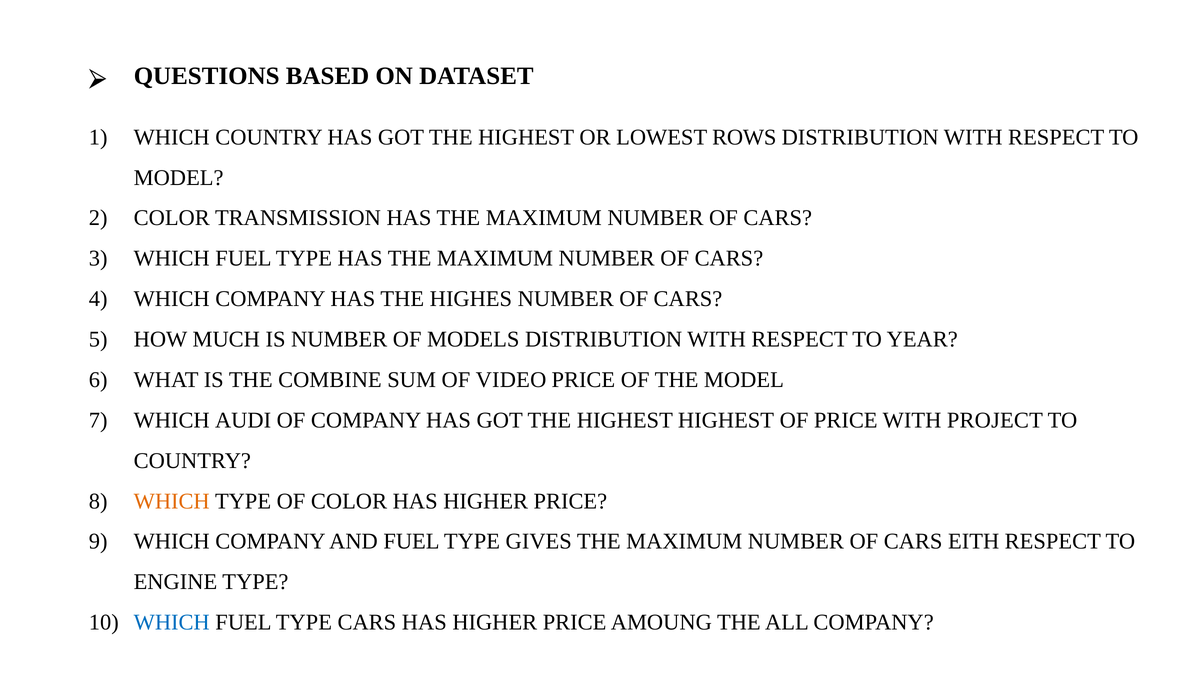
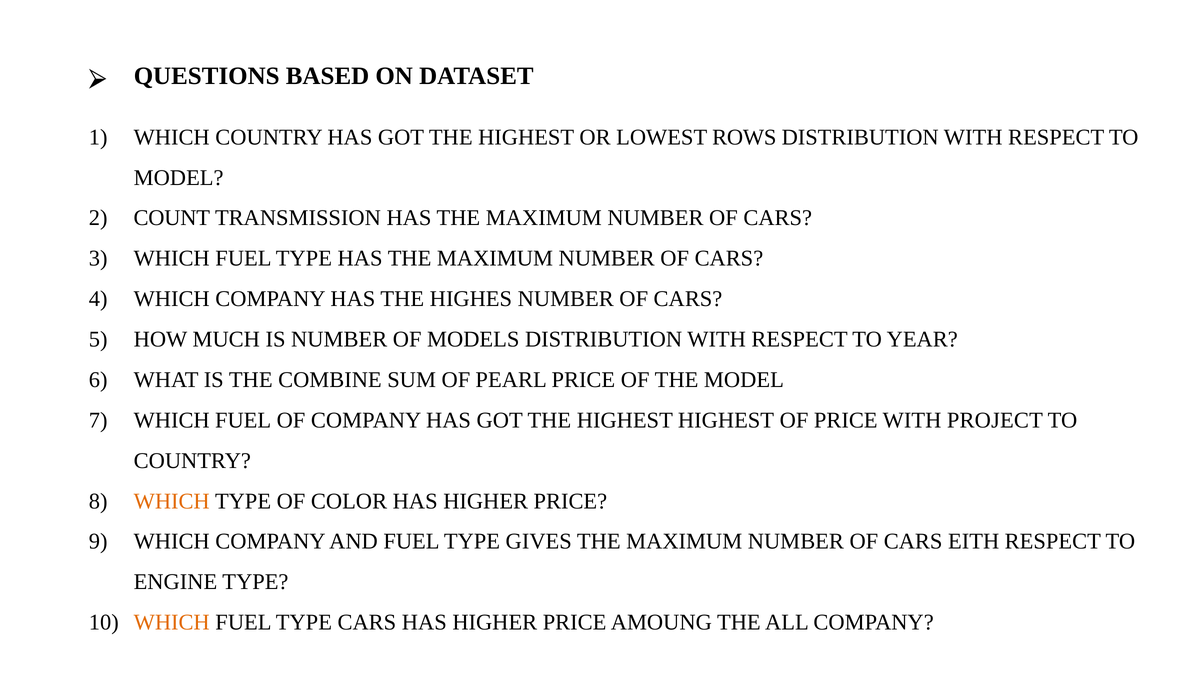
COLOR: COLOR -> COUNT (172, 218)
VIDEO: VIDEO -> PEARL (511, 380)
AUDI: AUDI -> FUEL (243, 420)
WHICH colour: blue -> orange (172, 622)
